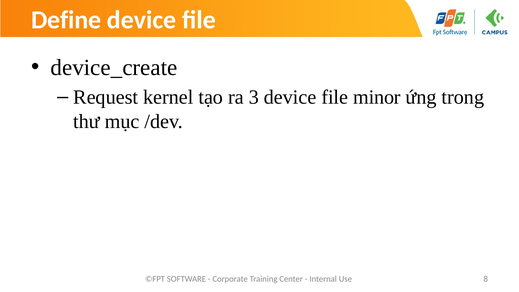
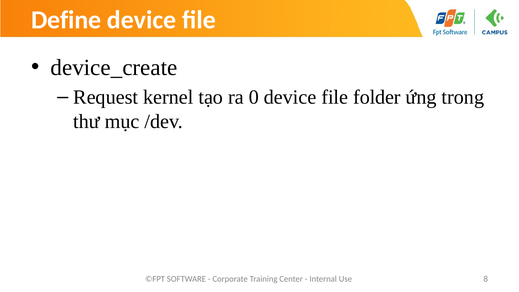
3: 3 -> 0 (254, 97)
minor: minor -> folder (377, 97)
